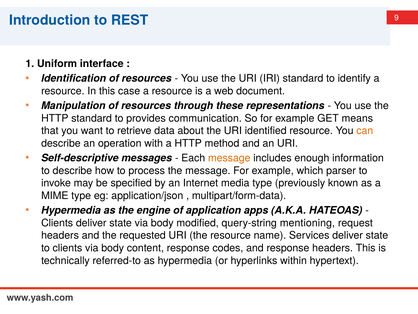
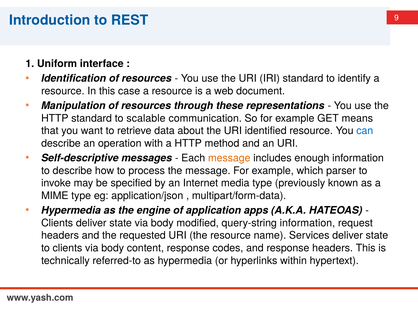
provides: provides -> scalable (146, 118)
can colour: orange -> blue (365, 131)
query-string mentioning: mentioning -> information (307, 223)
